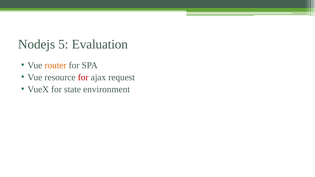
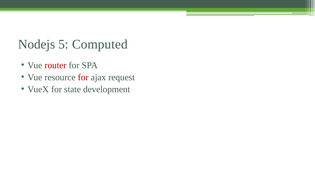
Evaluation: Evaluation -> Computed (100, 44)
router colour: orange -> red (55, 65)
environment: environment -> development (107, 89)
